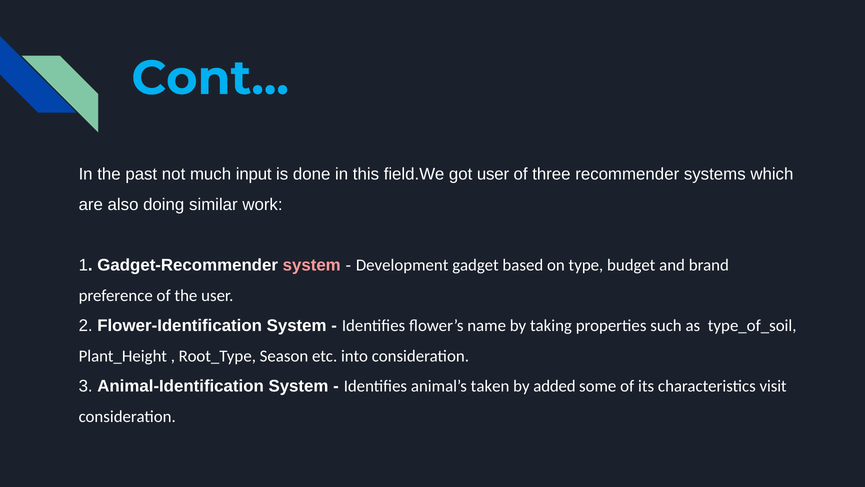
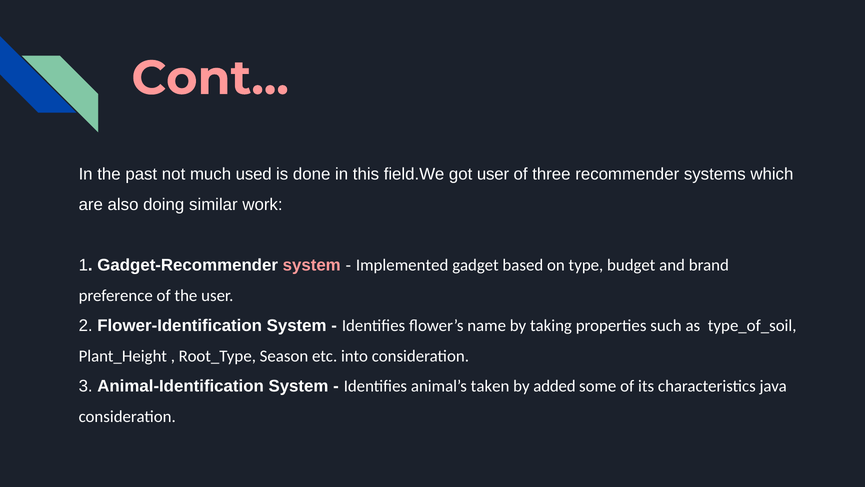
Cont colour: light blue -> pink (210, 78)
input: input -> used (254, 174)
Development: Development -> Implemented (402, 265)
visit: visit -> java (773, 386)
